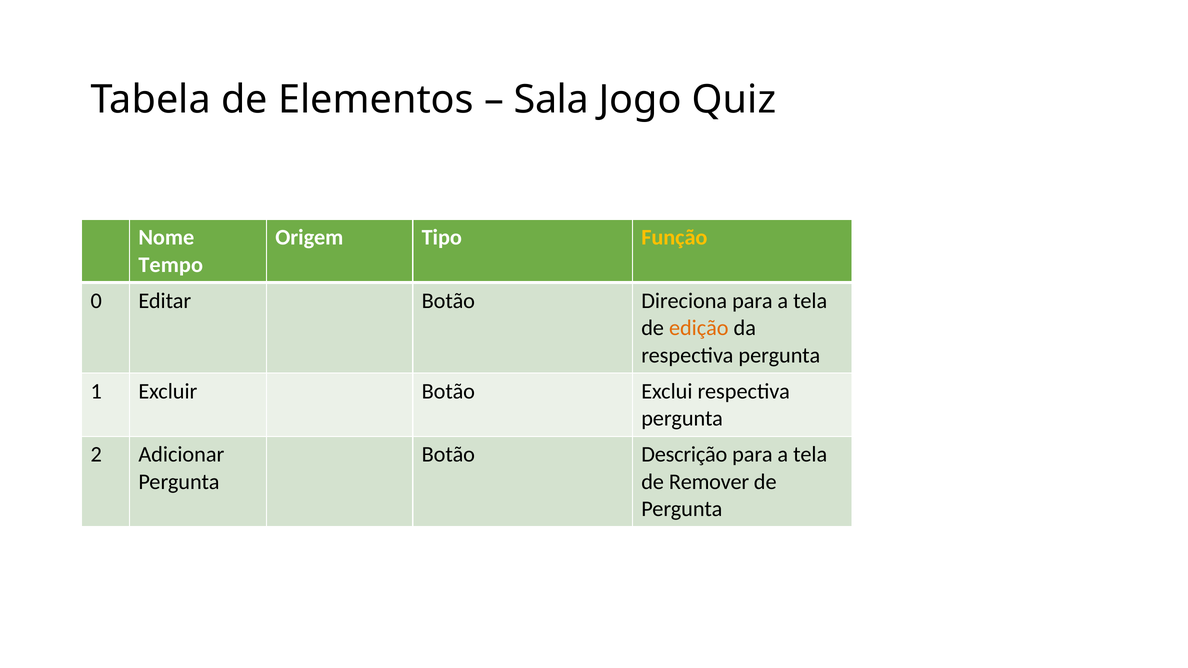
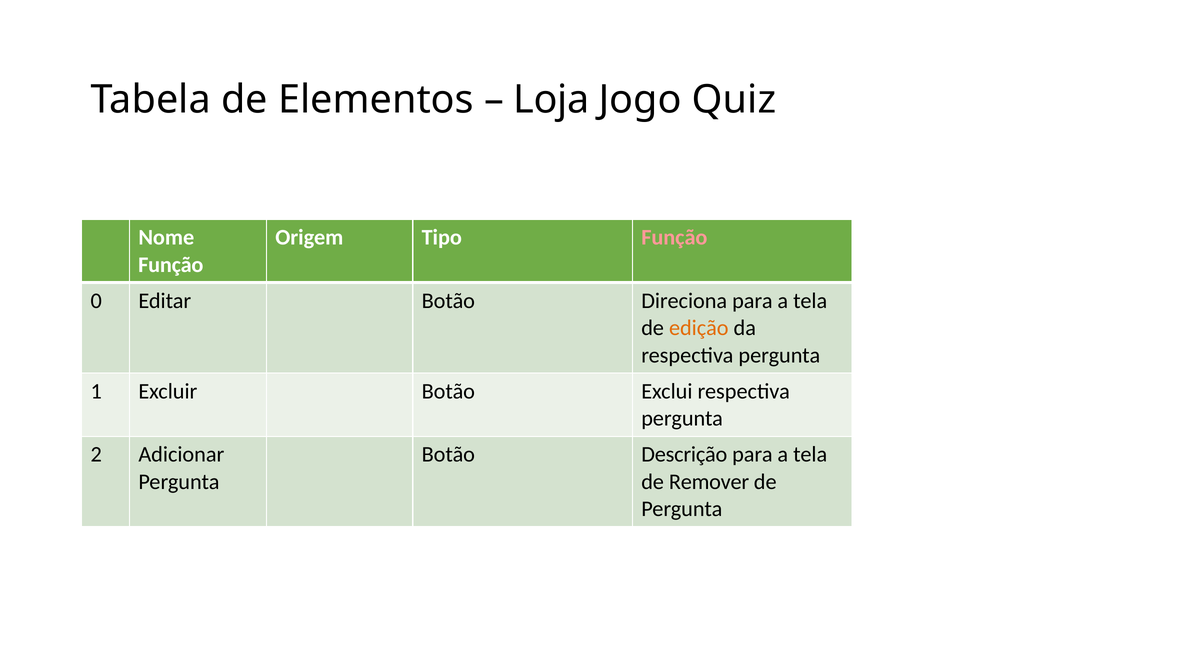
Sala: Sala -> Loja (551, 100)
Função colour: yellow -> pink (674, 238)
Tempo: Tempo -> Função (171, 265)
